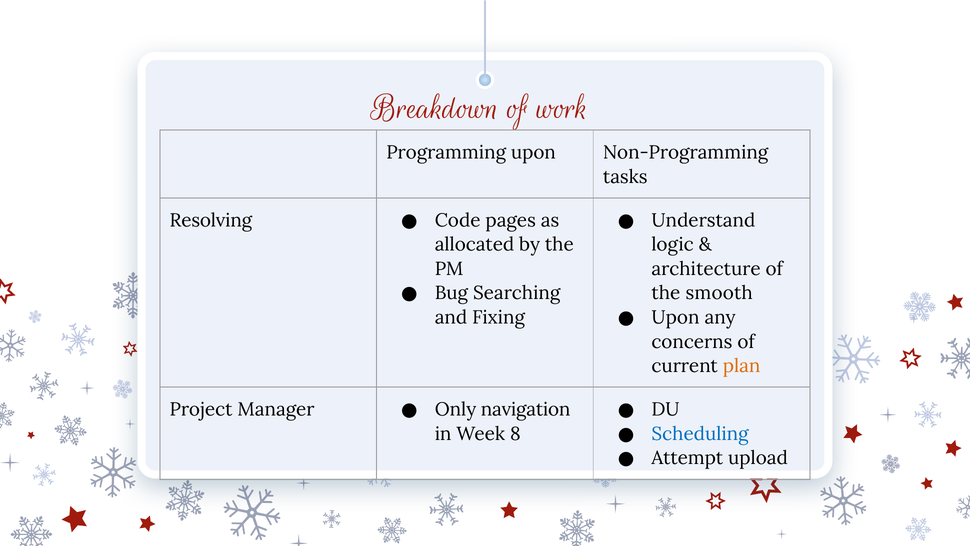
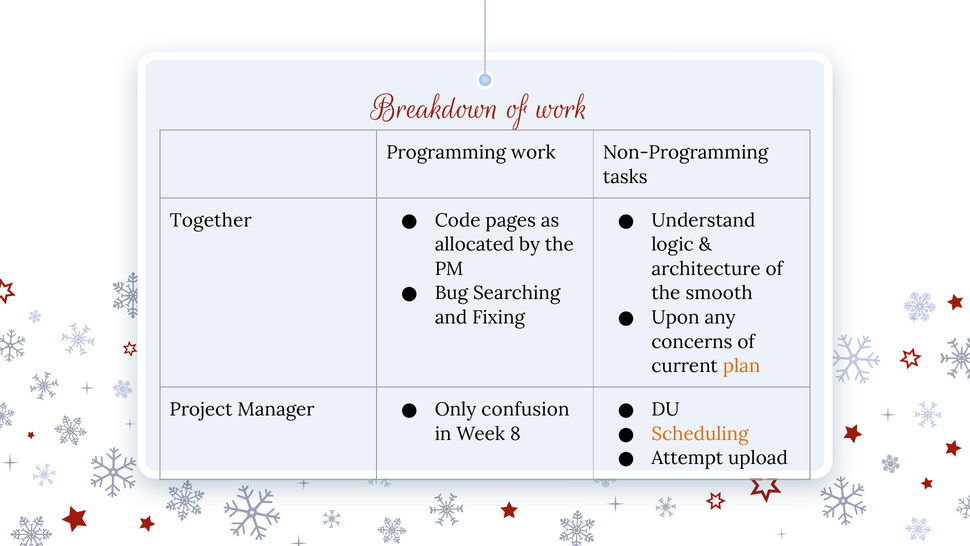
Programming upon: upon -> work (533, 152)
Resolving: Resolving -> Together (211, 220)
navigation: navigation -> confusion (525, 409)
Scheduling colour: blue -> orange (700, 434)
